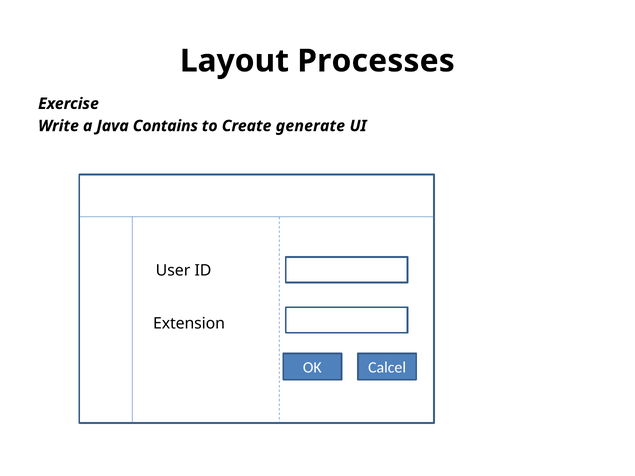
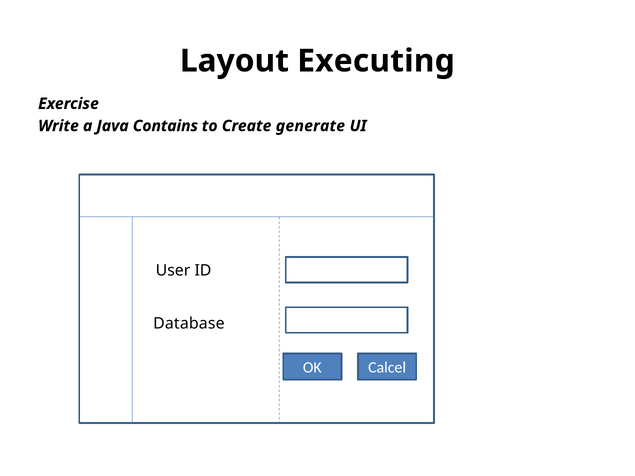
Processes: Processes -> Executing (376, 61)
Extension: Extension -> Database (189, 324)
